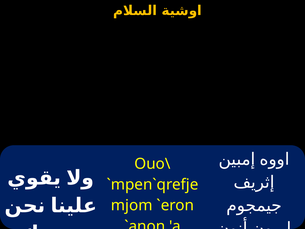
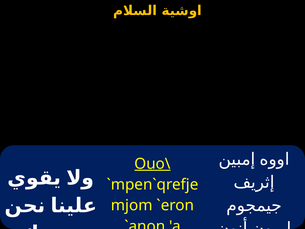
Ouo\ underline: none -> present (152, 164)
